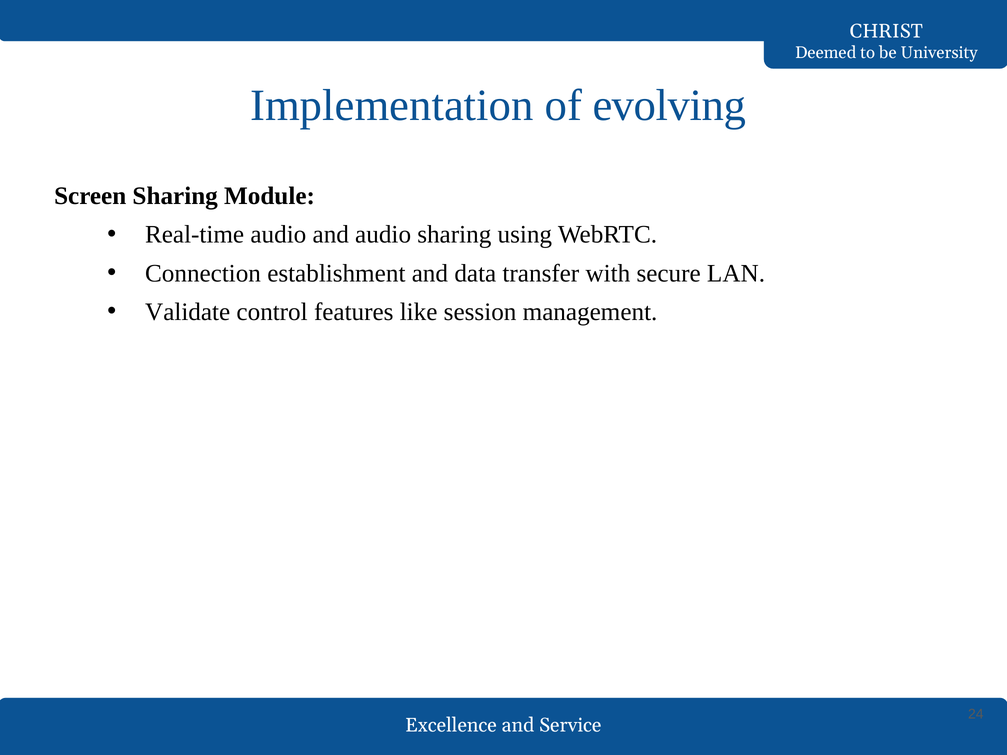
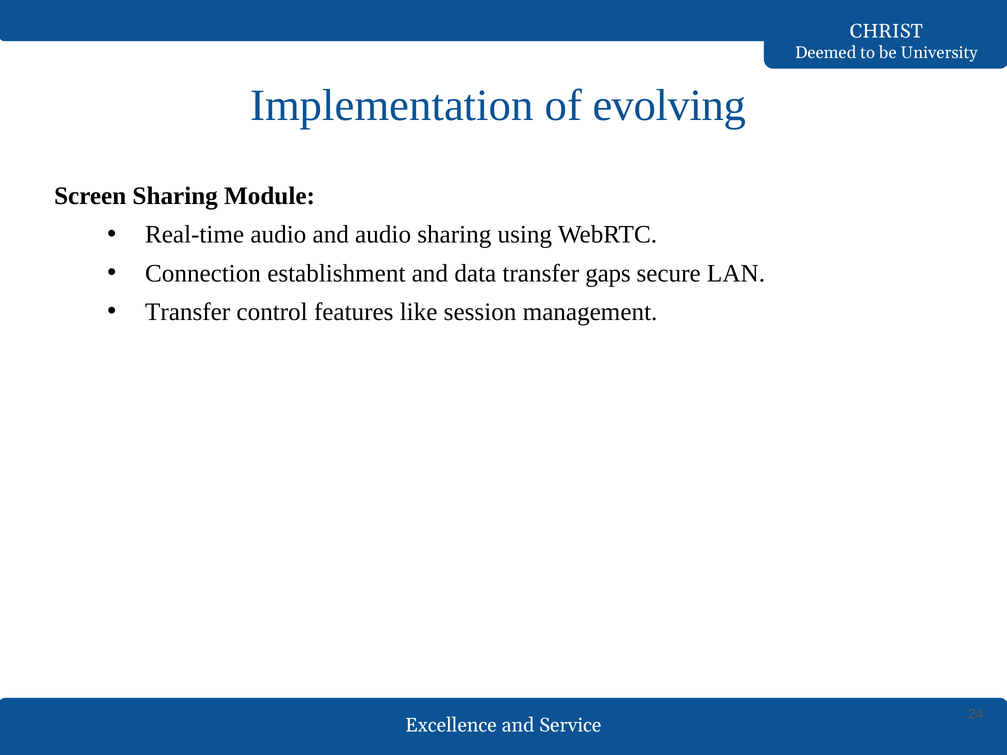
with: with -> gaps (608, 273)
Validate: Validate -> Transfer (188, 312)
